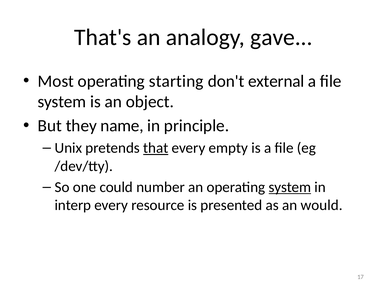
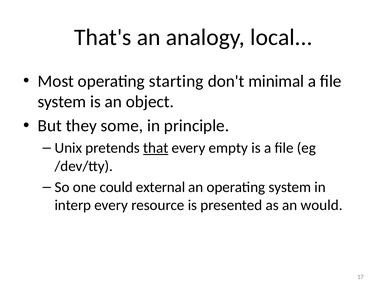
gave: gave -> local (281, 37)
external: external -> minimal (276, 81)
name: name -> some (122, 126)
number: number -> external (161, 187)
system underline: present -> none (290, 187)
